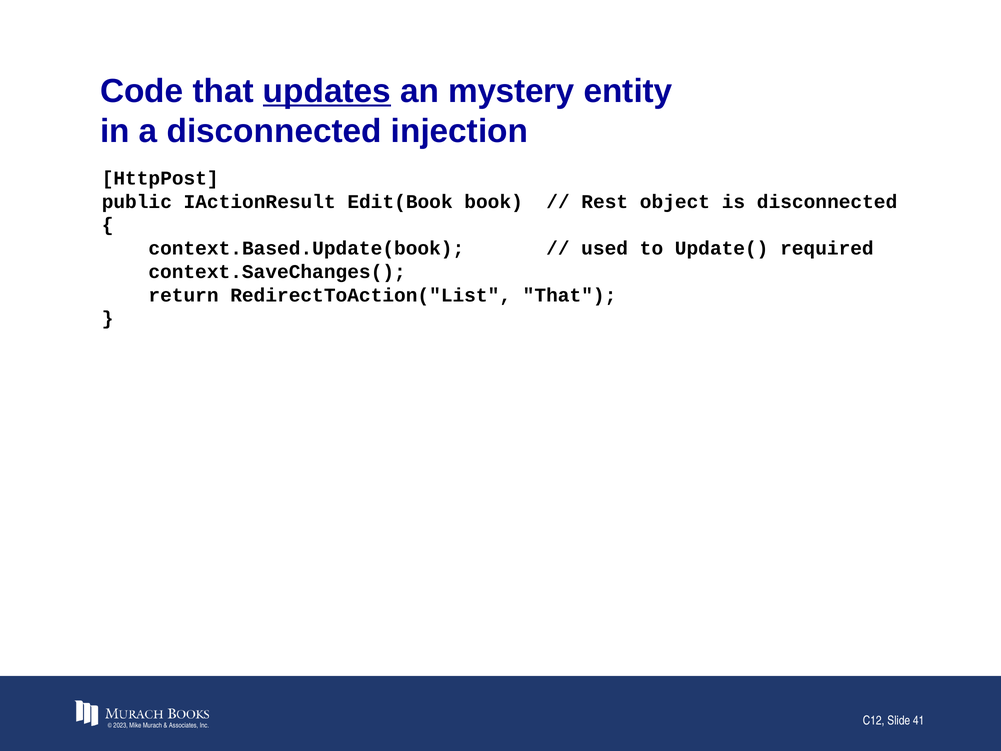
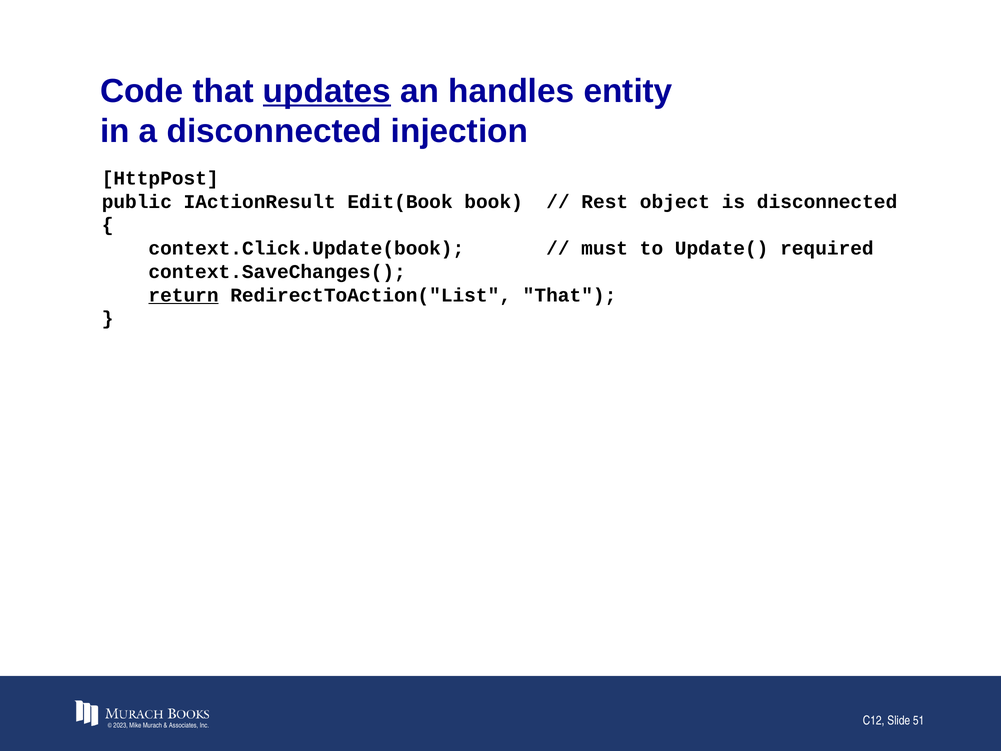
mystery: mystery -> handles (511, 91)
context.Based.Update(book: context.Based.Update(book -> context.Click.Update(book (306, 248)
used: used -> must (605, 248)
return underline: none -> present (184, 295)
41: 41 -> 51 (919, 720)
